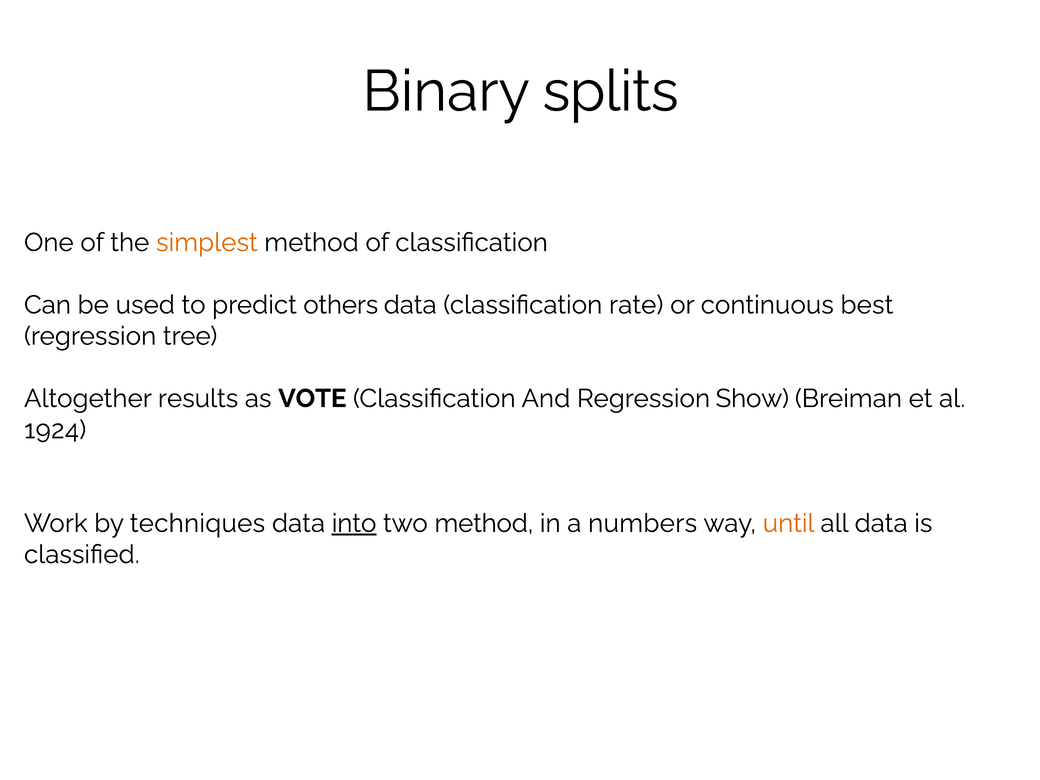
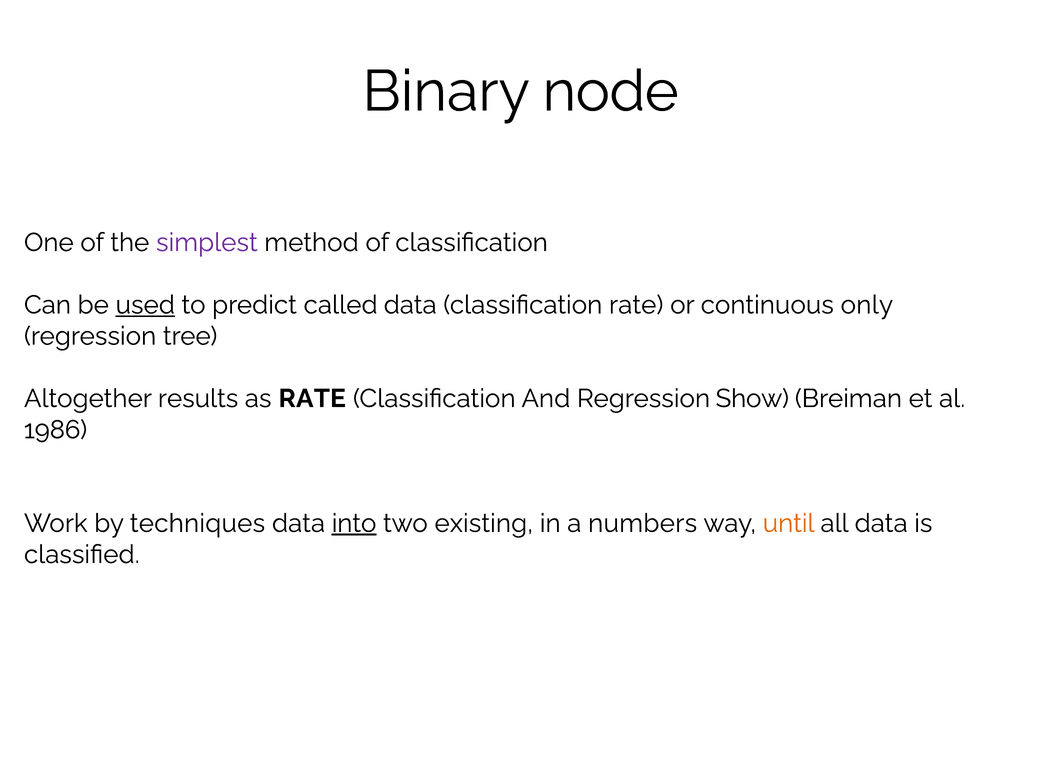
splits: splits -> node (611, 91)
simplest colour: orange -> purple (207, 243)
used underline: none -> present (145, 305)
others: others -> called (341, 305)
best: best -> only (867, 305)
as VOTE: VOTE -> RATE (312, 399)
1924: 1924 -> 1986 (55, 430)
two method: method -> existing (484, 523)
